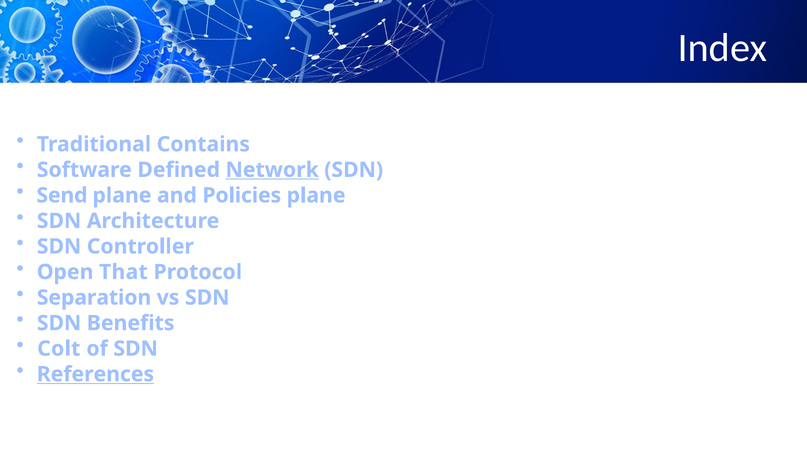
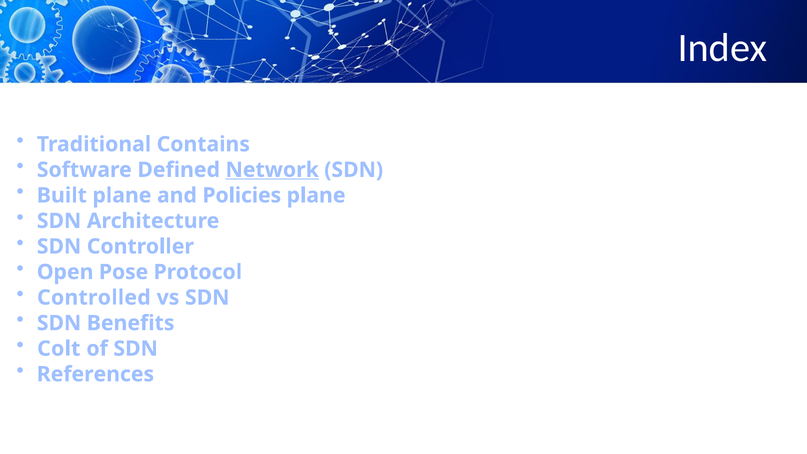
Send: Send -> Built (62, 195)
That: That -> Pose (124, 272)
Separation: Separation -> Controlled (94, 298)
References underline: present -> none (95, 374)
